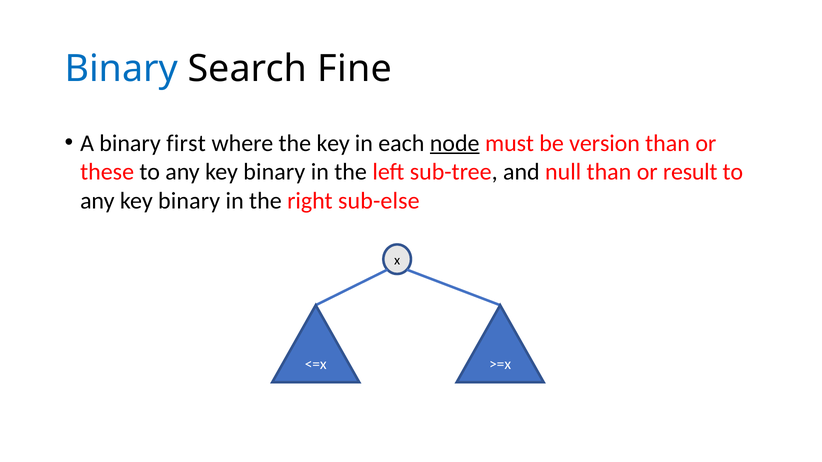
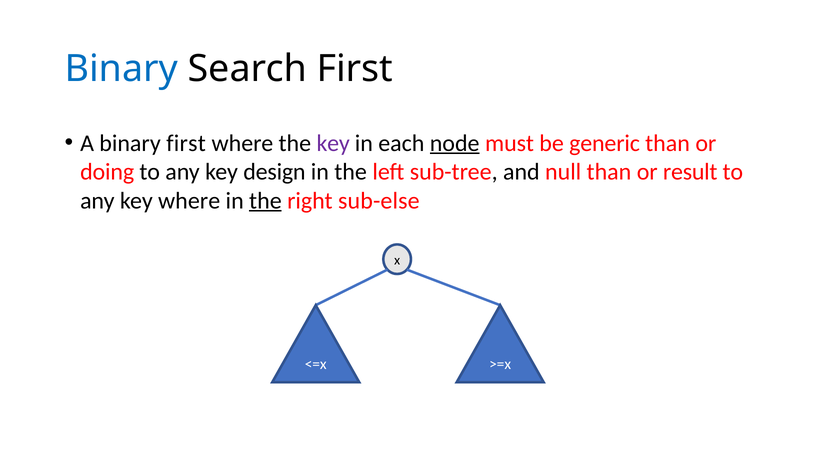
Search Fine: Fine -> First (355, 69)
key colour: black -> purple (333, 143)
version: version -> generic (605, 143)
these: these -> doing (107, 172)
binary: binary -> design (274, 172)
binary: binary -> where (189, 201)
the underline: none -> present (265, 201)
